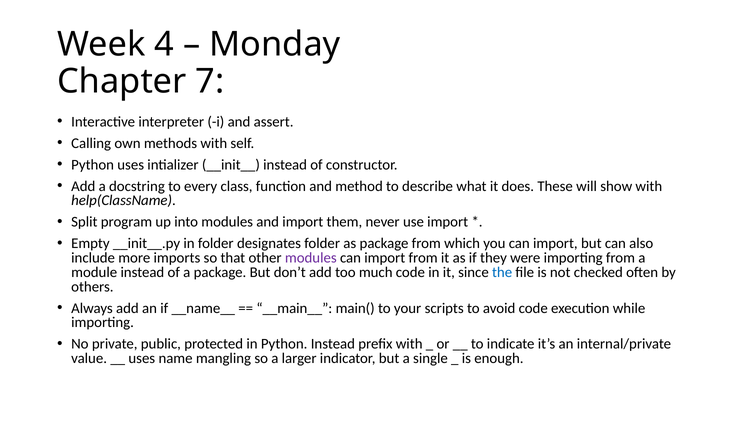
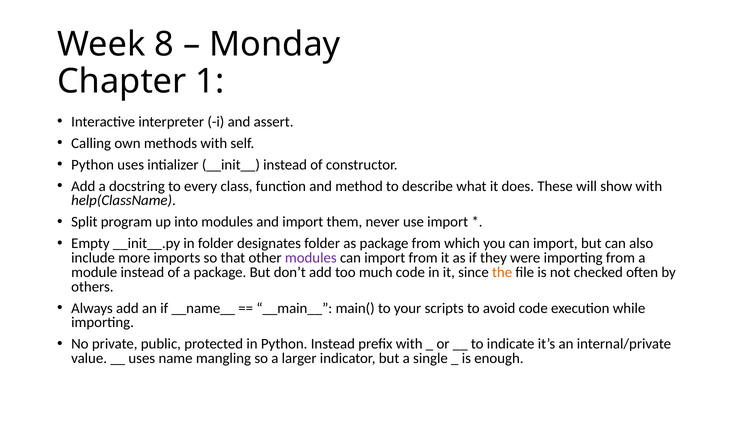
4: 4 -> 8 (164, 44)
7: 7 -> 1 (210, 82)
the colour: blue -> orange (502, 272)
